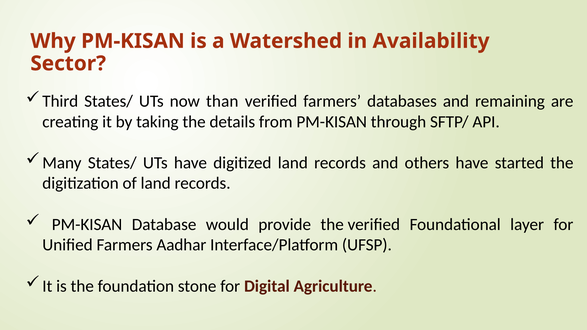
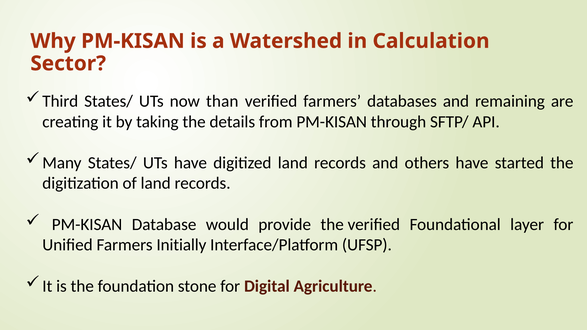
Availability: Availability -> Calculation (431, 41)
Aadhar: Aadhar -> Initially (181, 245)
